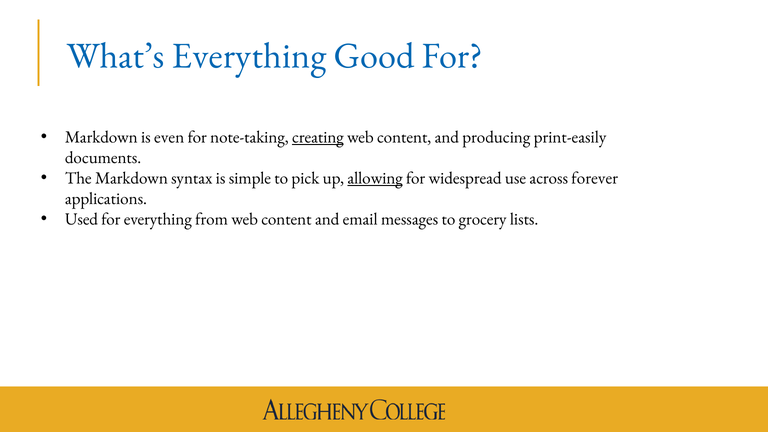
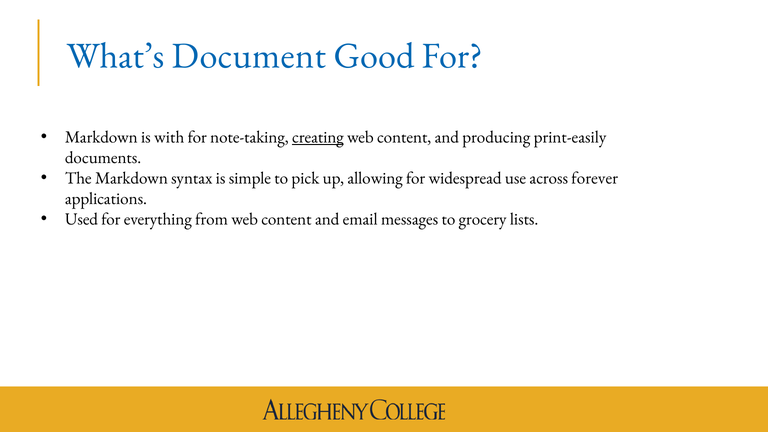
What’s Everything: Everything -> Document (249, 56)
even: even -> with (169, 137)
allowing underline: present -> none (375, 178)
